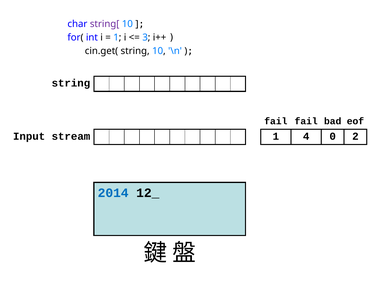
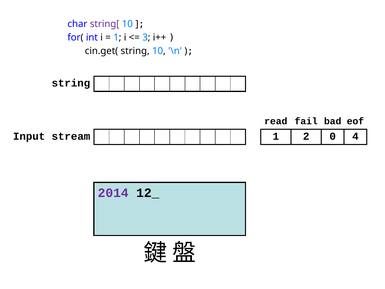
fail: fail -> read (276, 121)
4: 4 -> 2 (306, 136)
2: 2 -> 4 (355, 136)
2014 colour: blue -> purple (113, 193)
